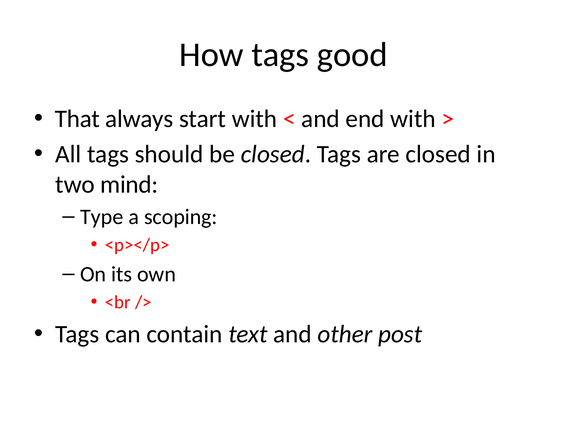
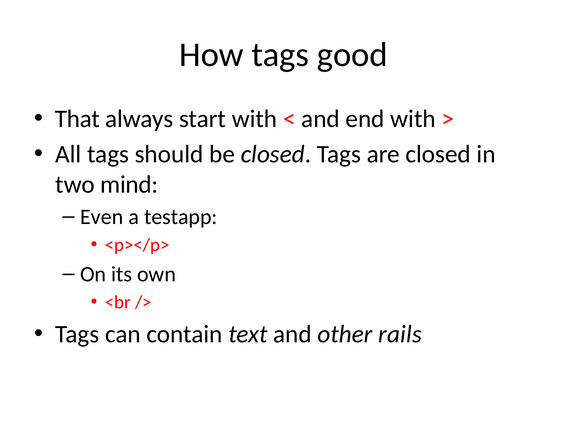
Type: Type -> Even (102, 217)
scoping: scoping -> testapp (181, 217)
post: post -> rails (400, 334)
